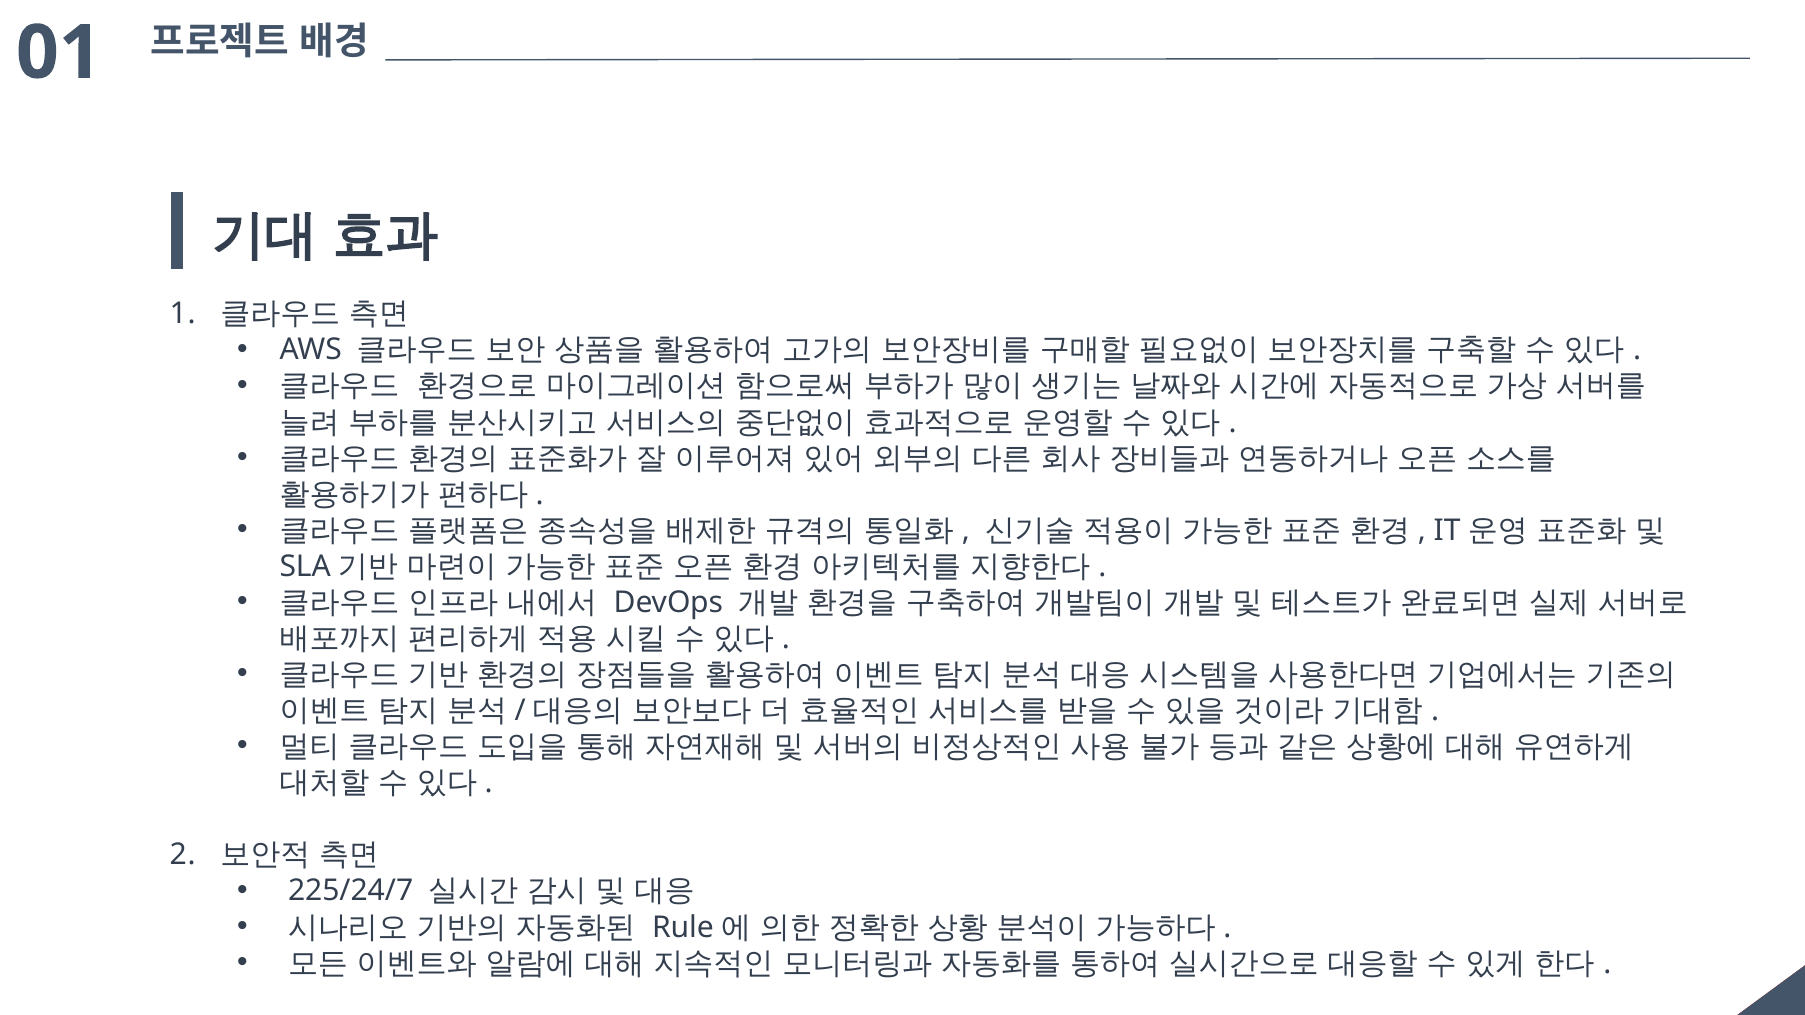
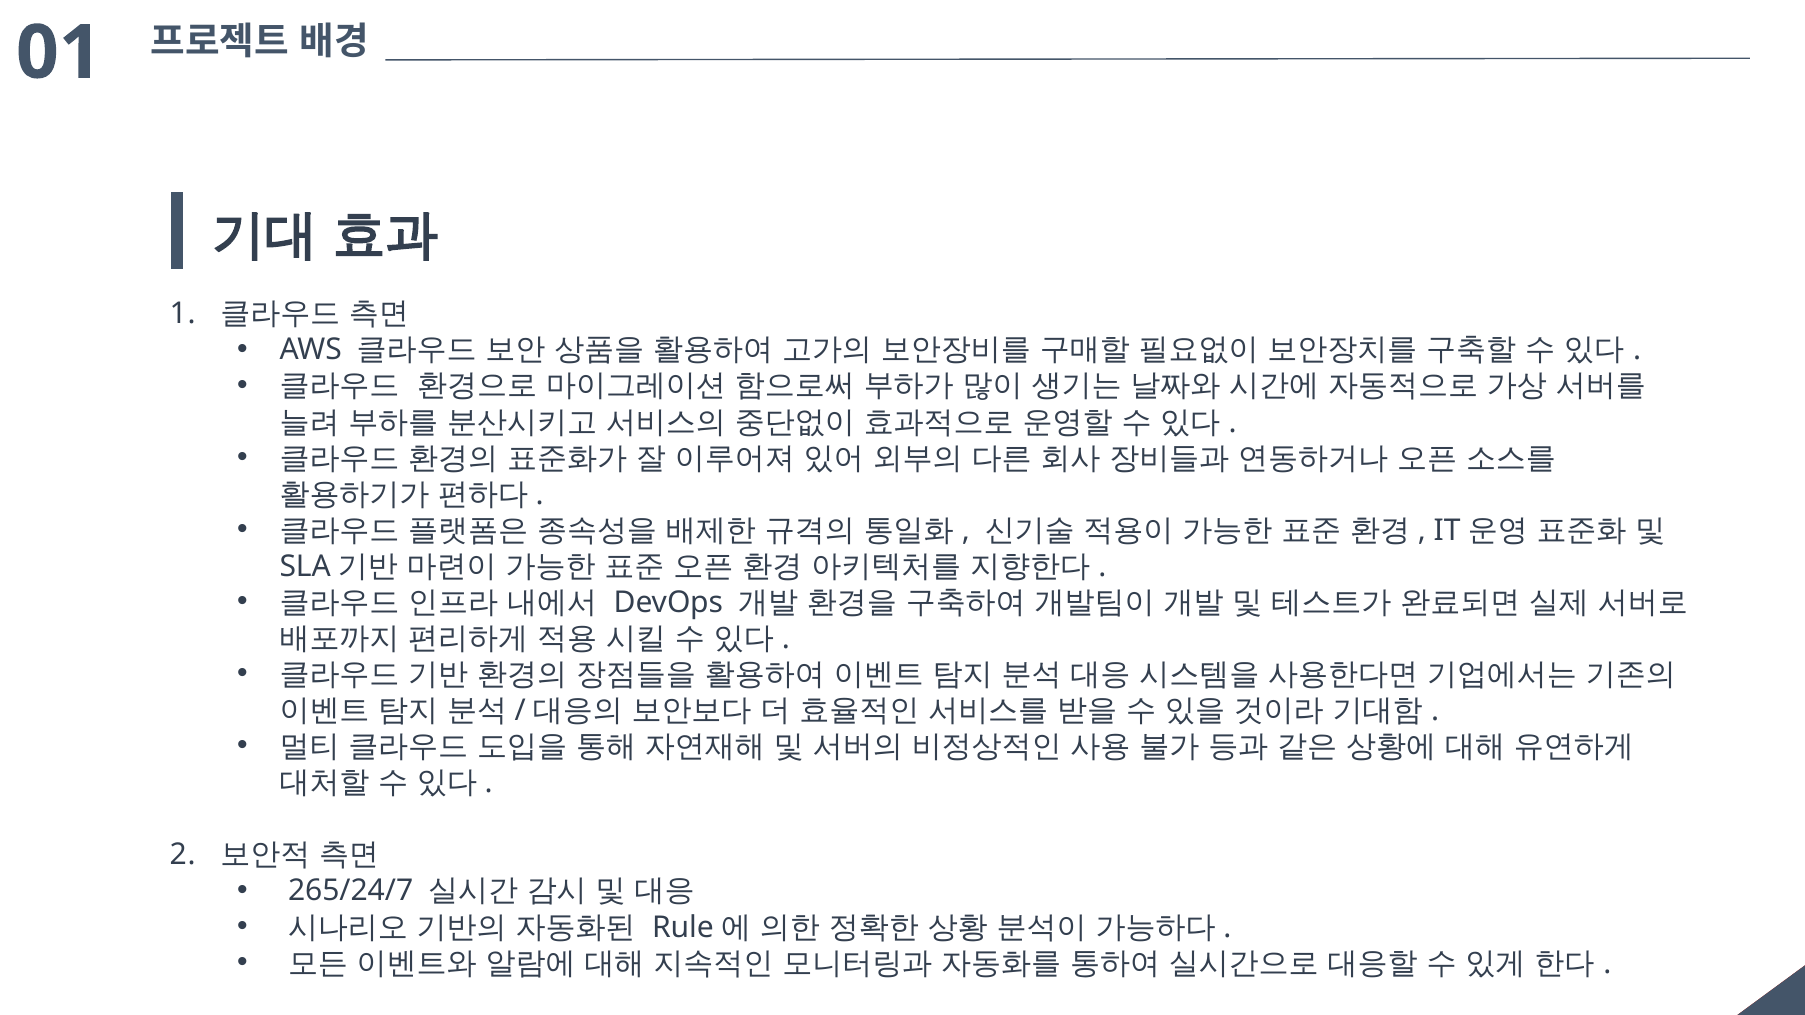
225/24/7: 225/24/7 -> 265/24/7 (351, 891)
